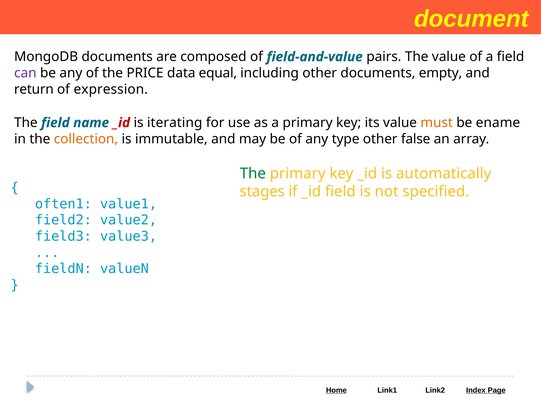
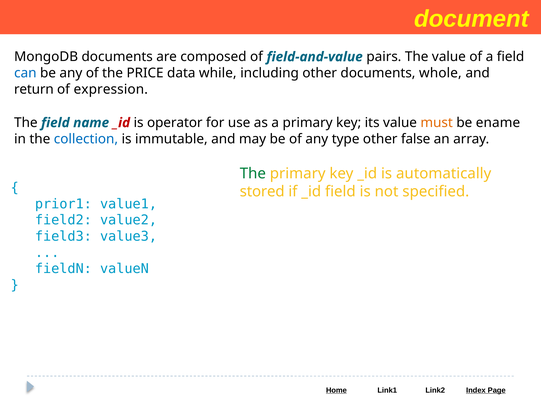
can colour: purple -> blue (25, 73)
equal: equal -> while (218, 73)
empty: empty -> whole (440, 73)
iterating: iterating -> operator (175, 123)
collection colour: orange -> blue (86, 139)
stages: stages -> stored (262, 191)
often1: often1 -> prior1 (63, 204)
